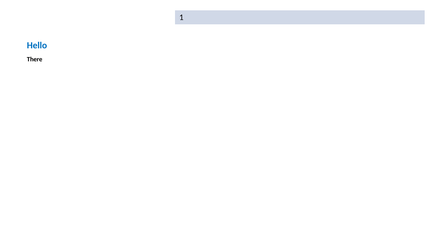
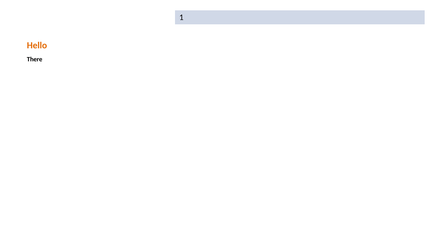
Hello colour: blue -> orange (37, 46)
